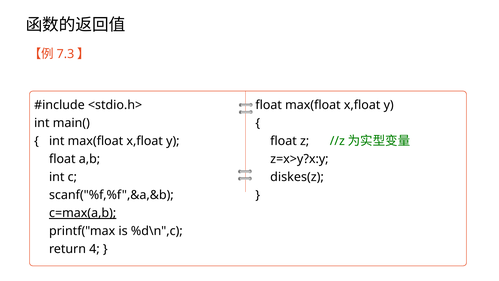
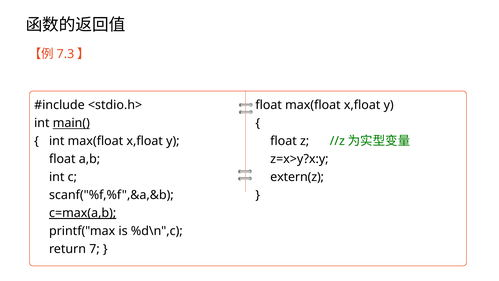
main( underline: none -> present (71, 123)
diskes(z: diskes(z -> extern(z (297, 177)
4: 4 -> 7 (94, 249)
